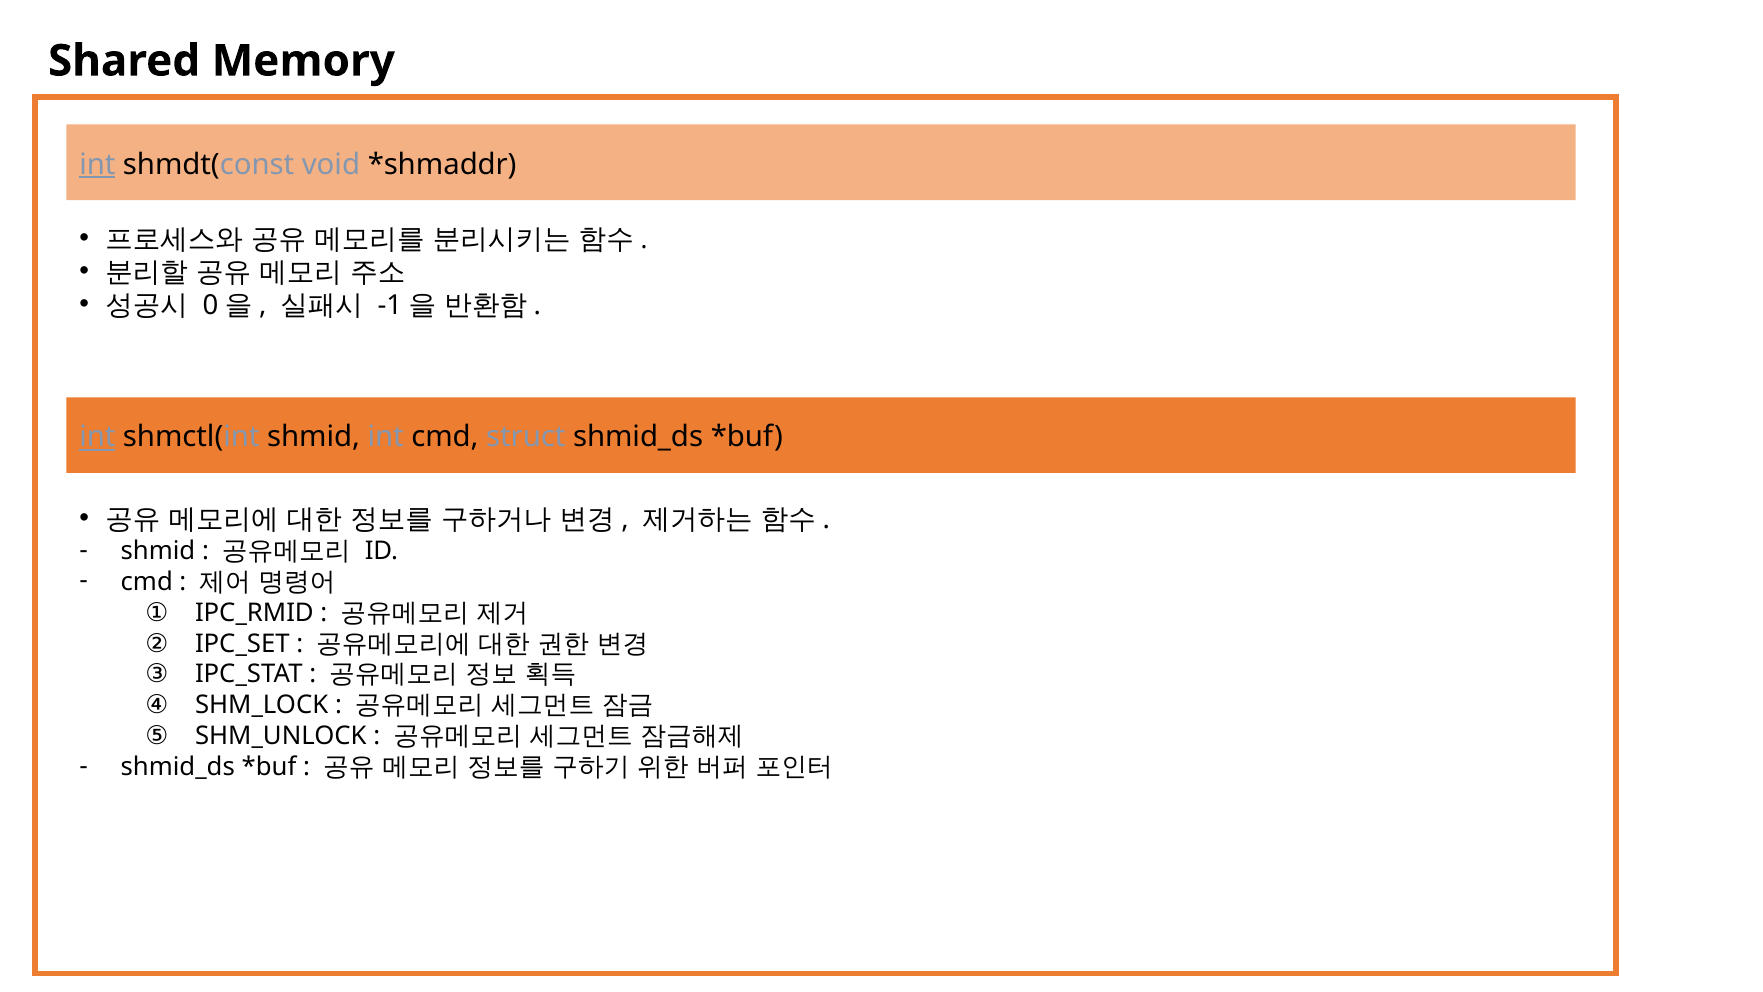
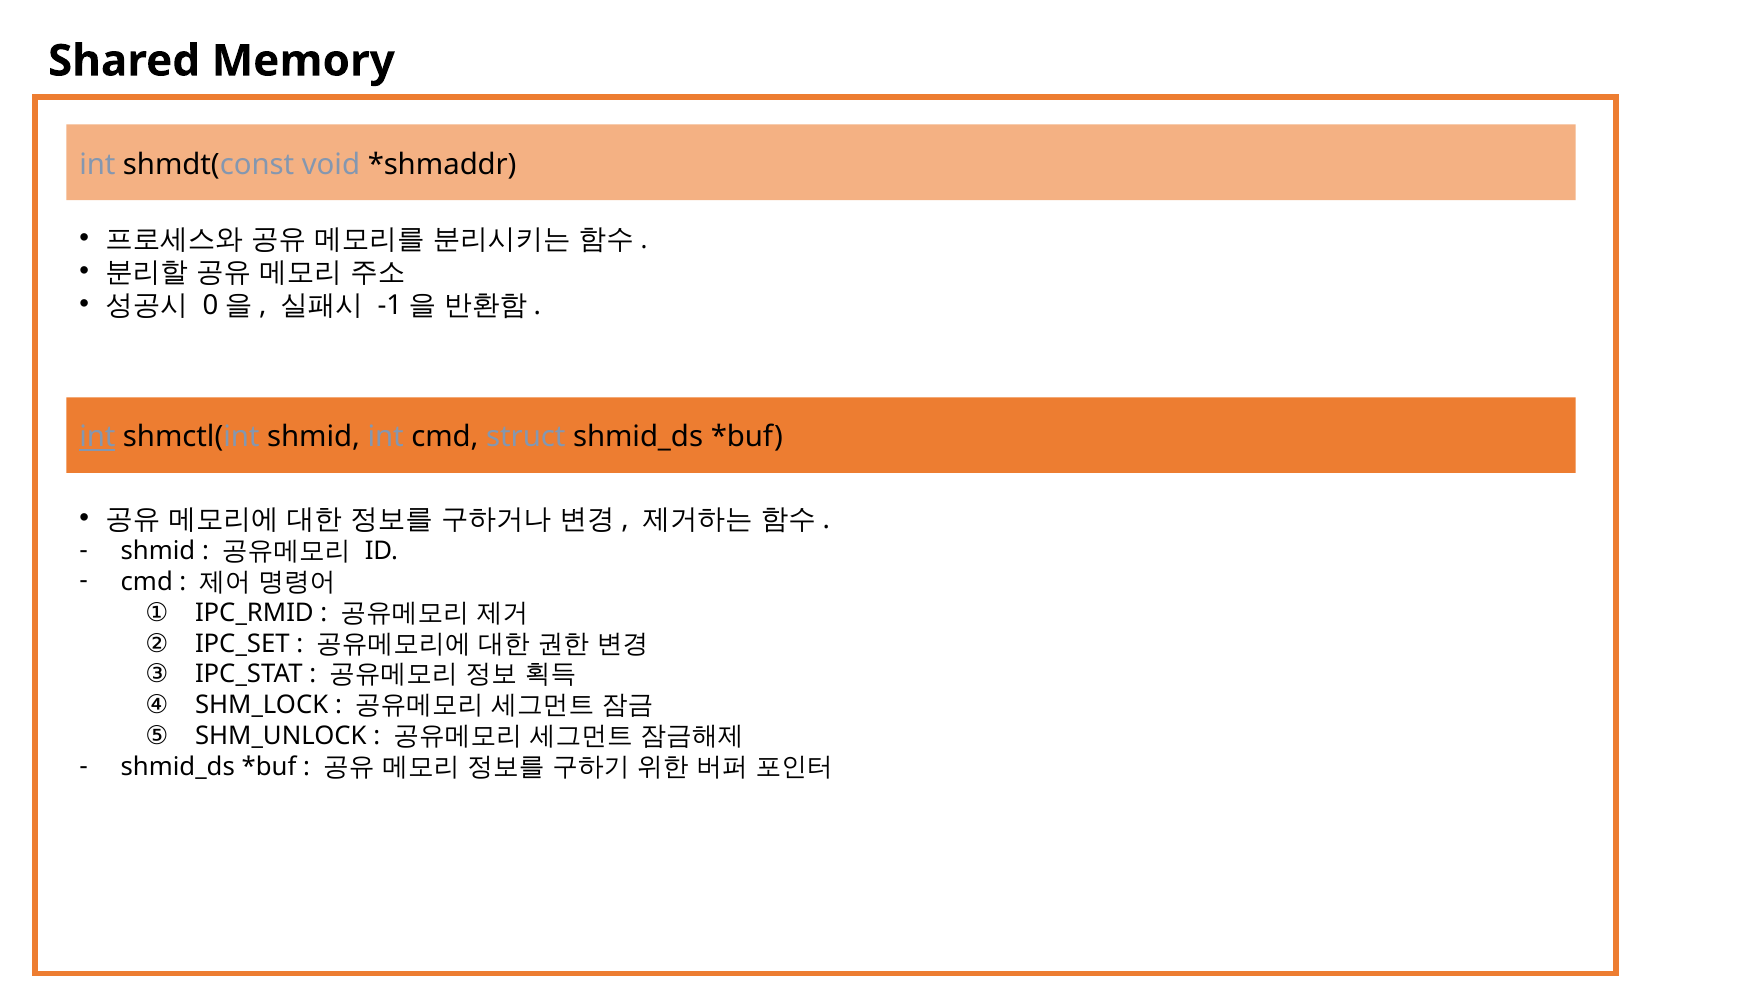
int underline: present -> none (97, 164)
